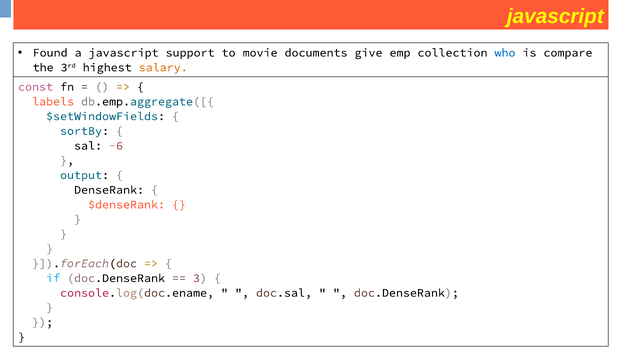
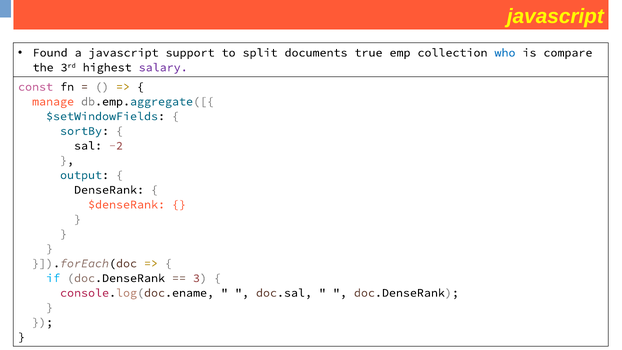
movie: movie -> split (260, 53)
give: give -> true (369, 53)
salary colour: orange -> purple (163, 67)
labels: labels -> manage (53, 101)
-6: -6 -> -2 (116, 146)
